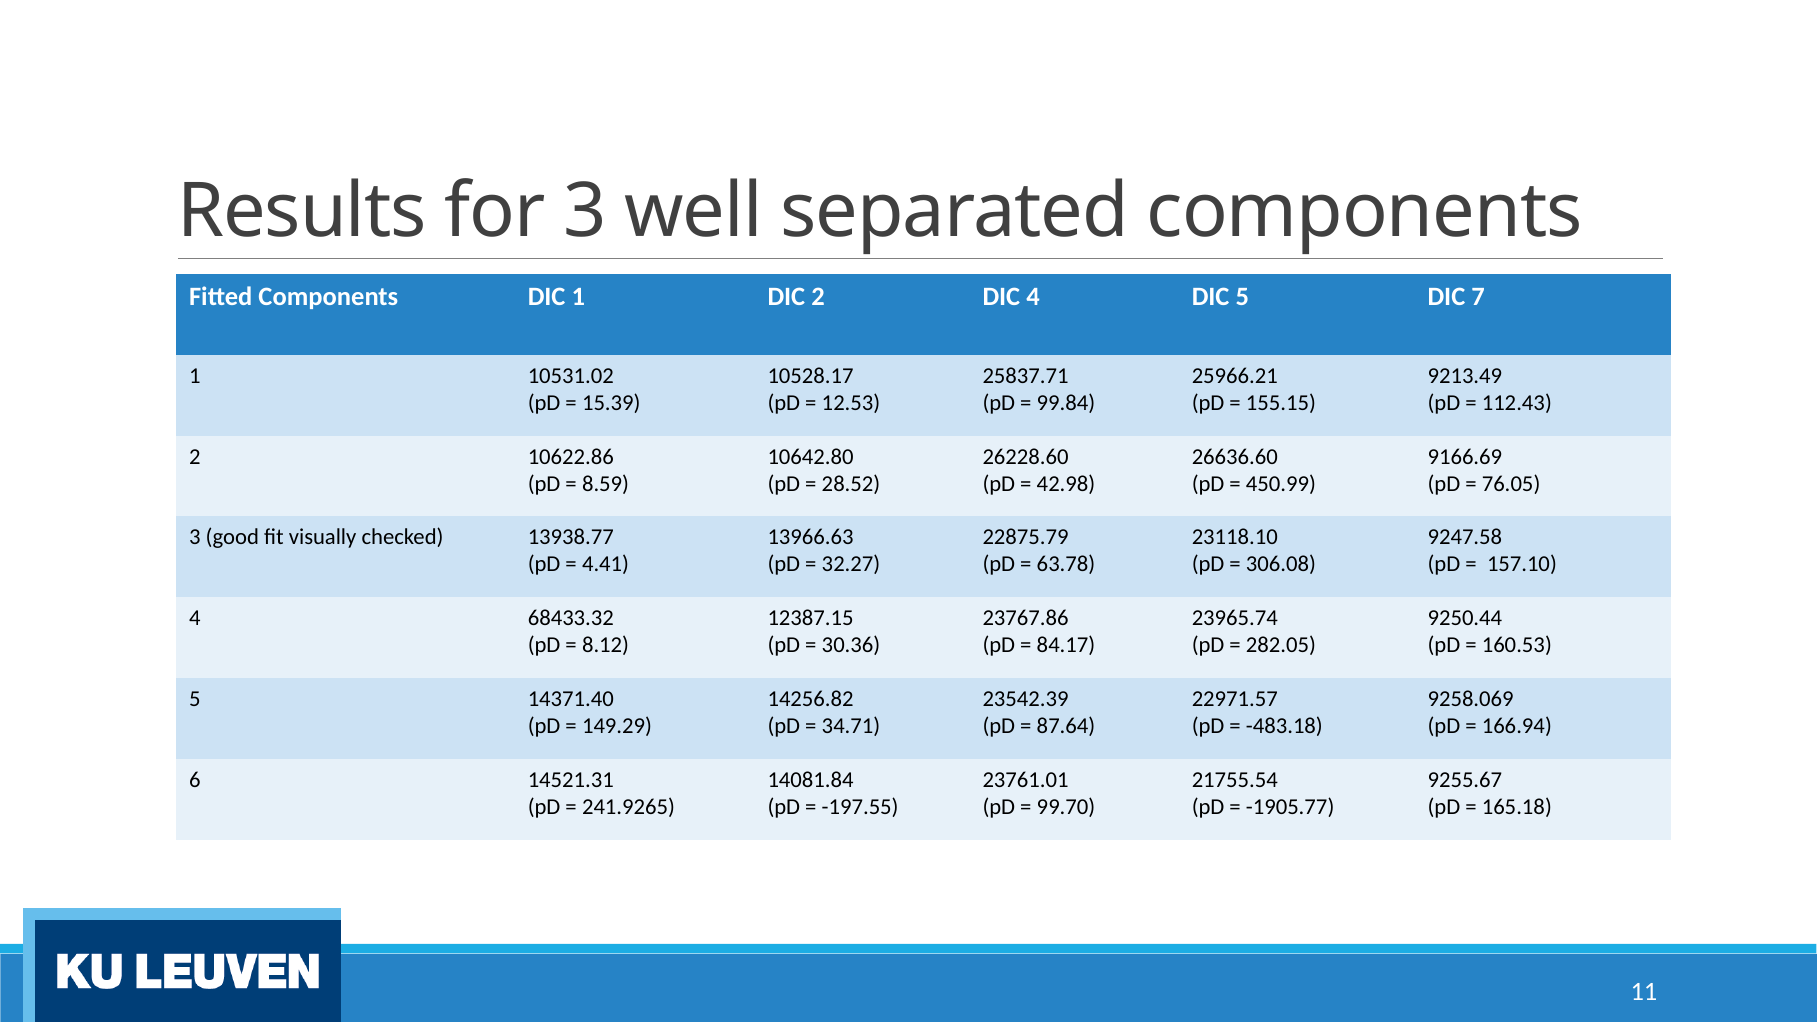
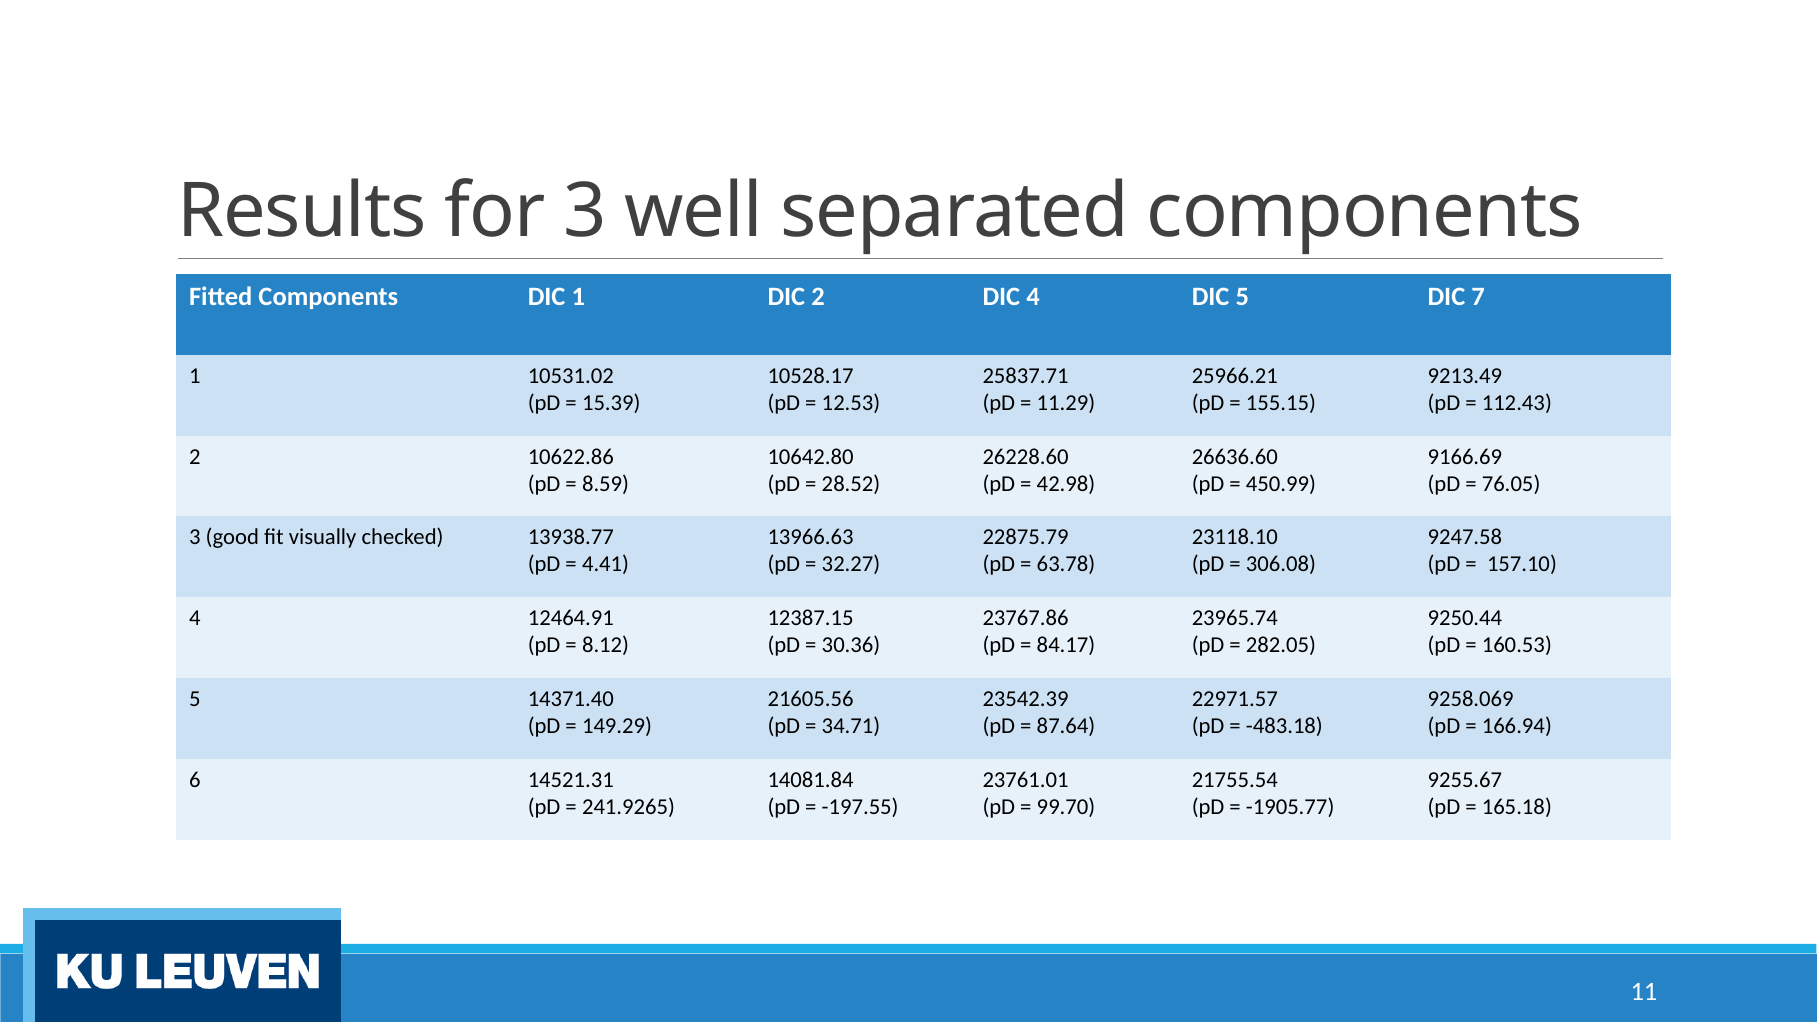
99.84: 99.84 -> 11.29 (1066, 403)
68433.32: 68433.32 -> 12464.91 (571, 618)
14256.82: 14256.82 -> 21605.56 (811, 699)
